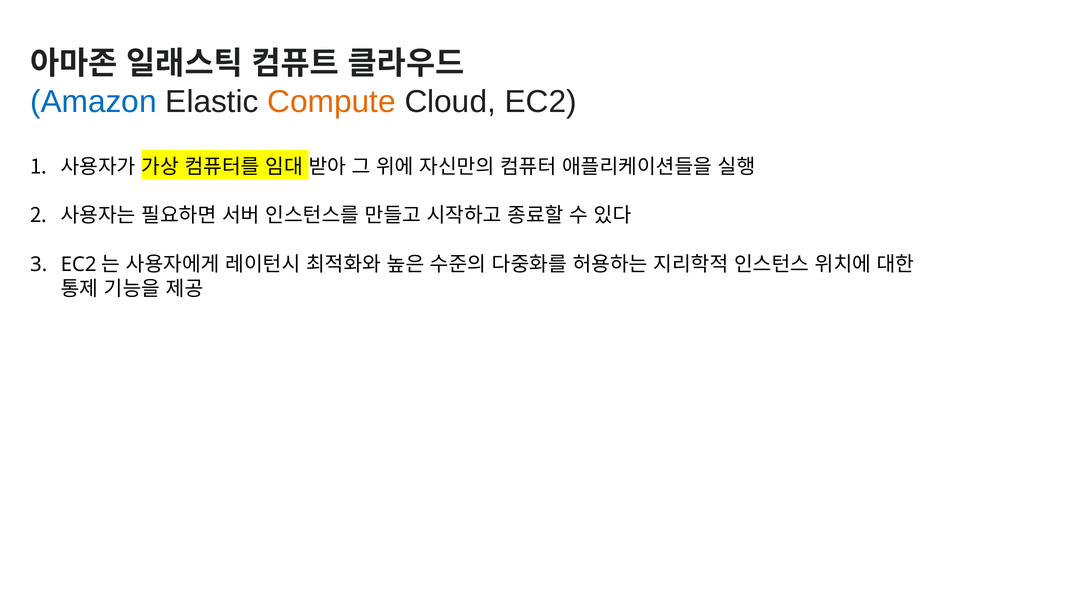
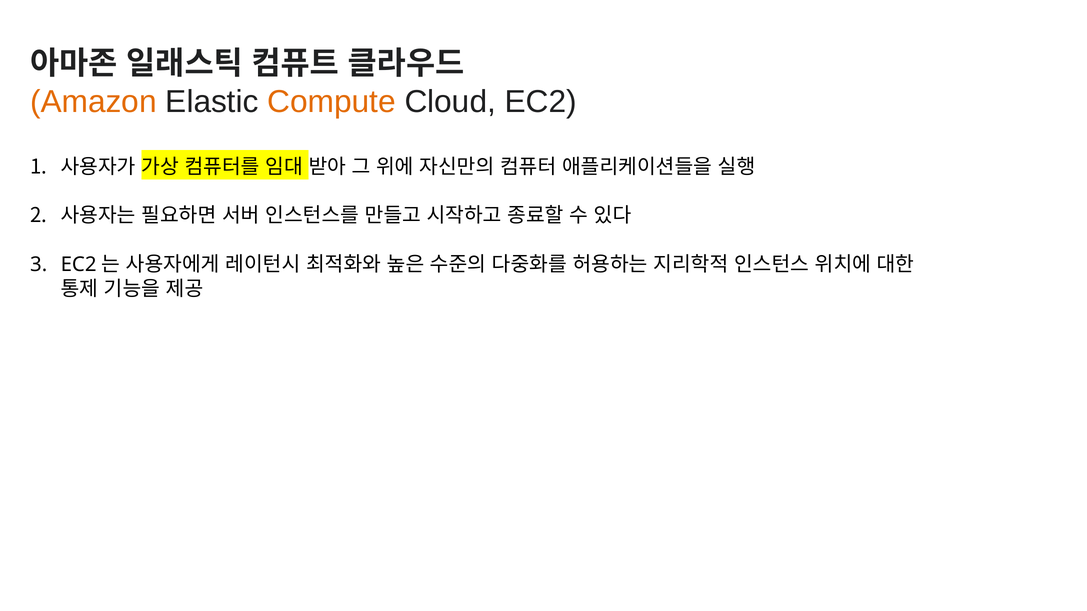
Amazon colour: blue -> orange (93, 102)
